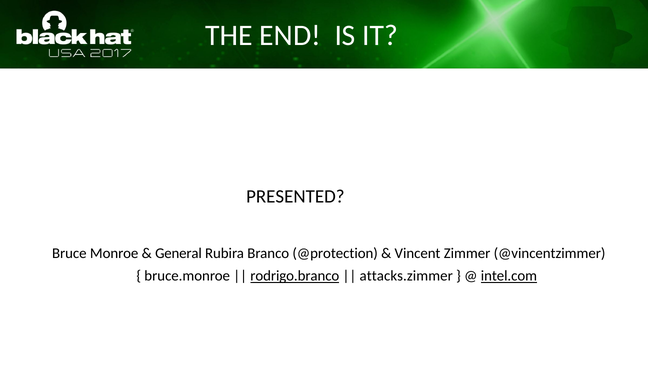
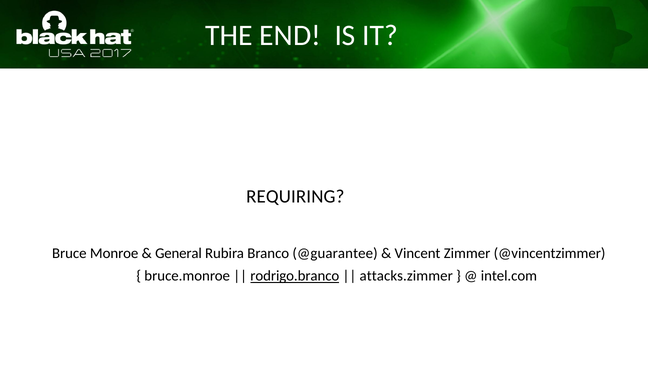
PRESENTED: PRESENTED -> REQUIRING (295, 196)
@protection: @protection -> @guarantee (335, 253)
intel.com underline: present -> none (509, 276)
